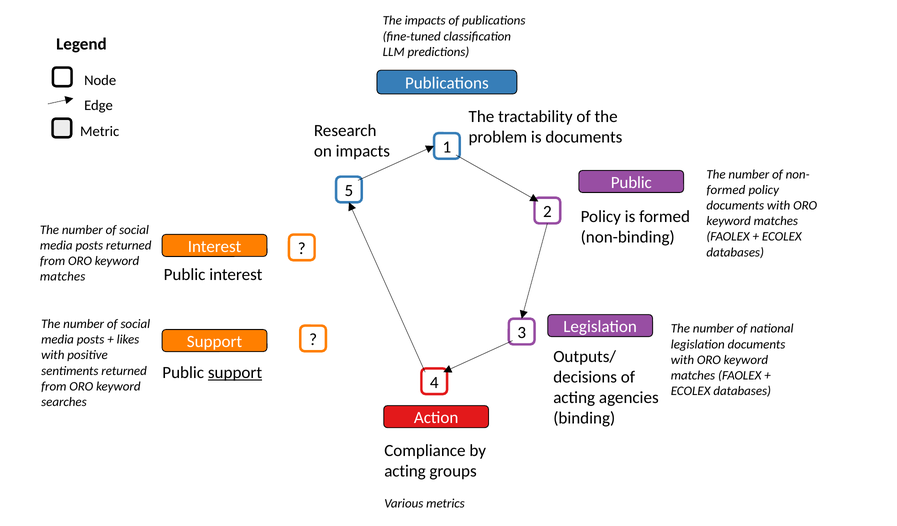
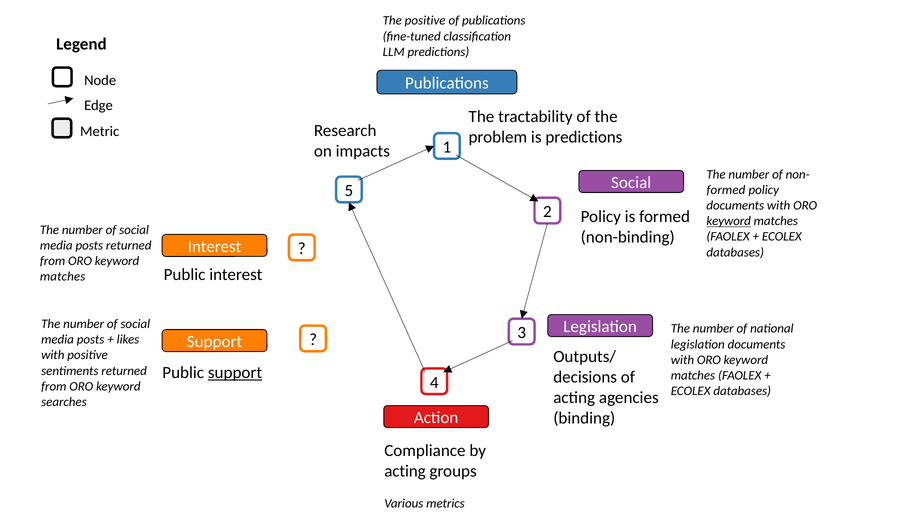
The impacts: impacts -> positive (425, 21)
is documents: documents -> predictions (584, 137)
Public: Public -> Social (631, 183)
keyword underline: none -> present (729, 221)
